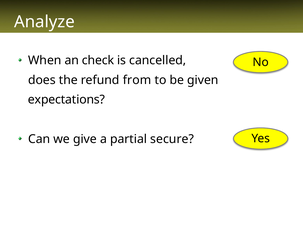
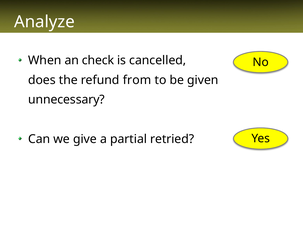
expectations: expectations -> unnecessary (66, 100)
secure: secure -> retried (172, 139)
